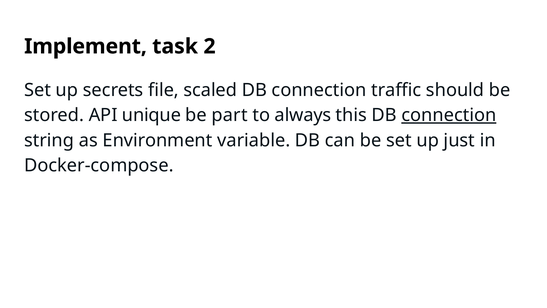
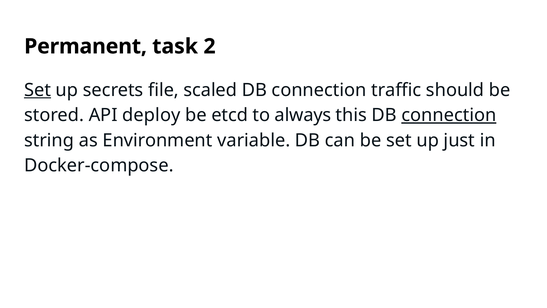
Implement: Implement -> Permanent (86, 46)
Set underline: none -> present (38, 90)
unique: unique -> deploy (151, 115)
part: part -> etcd (230, 115)
